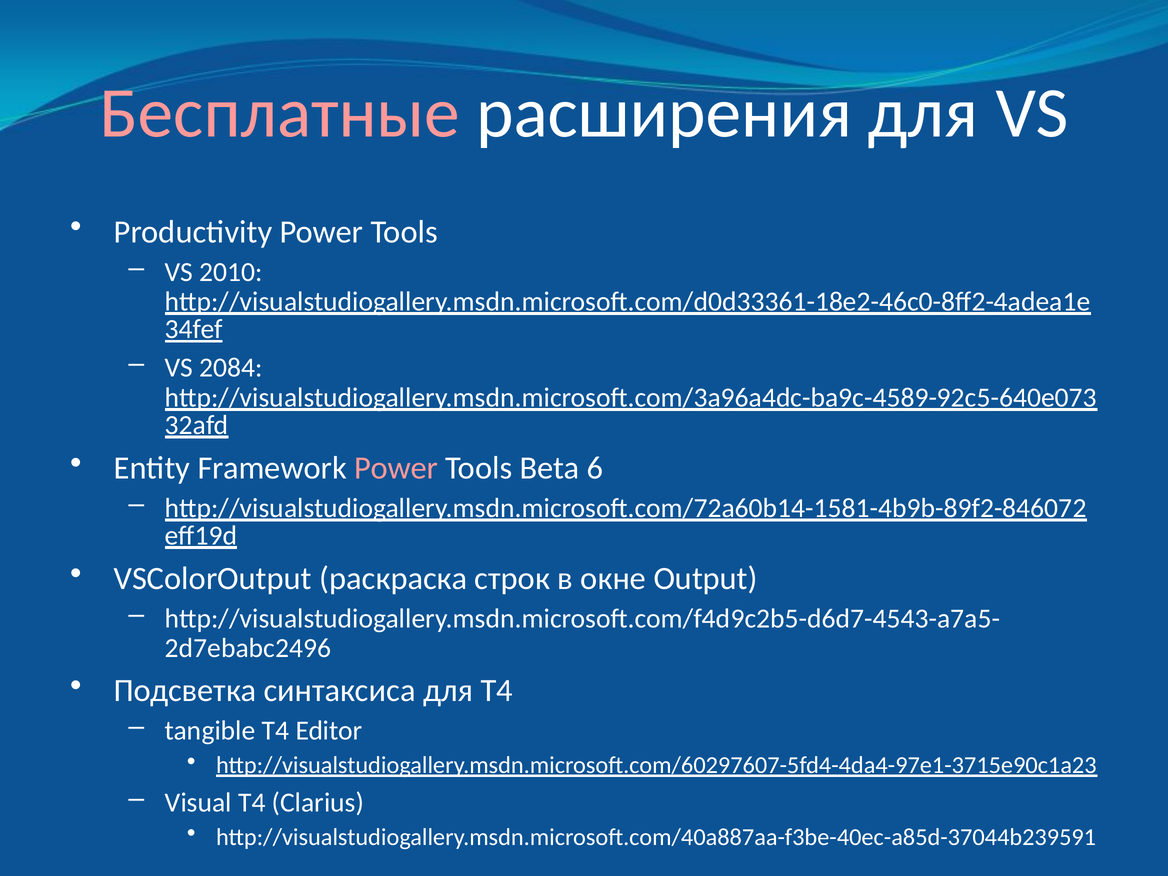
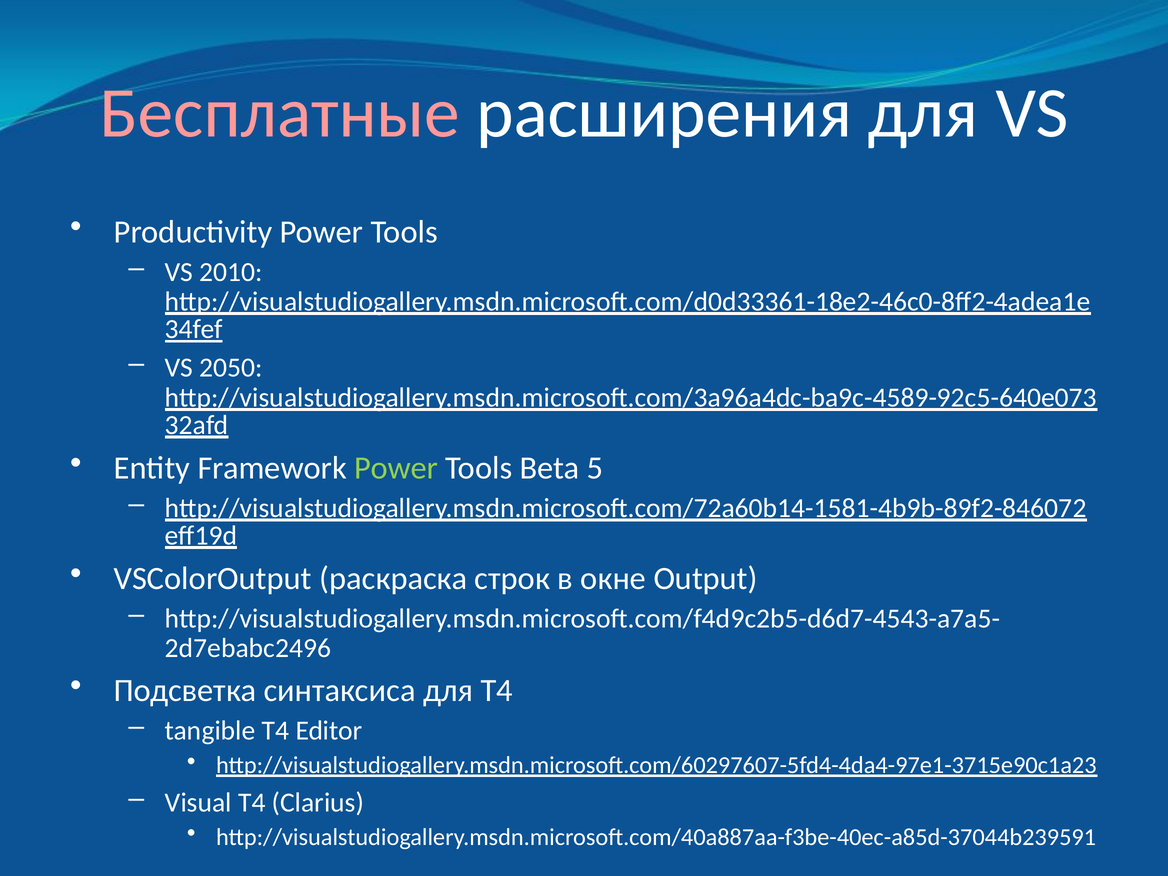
2084: 2084 -> 2050 (231, 368)
Power colour: pink -> light green (396, 468)
6: 6 -> 5 (595, 468)
